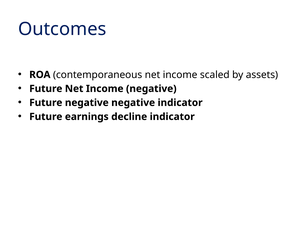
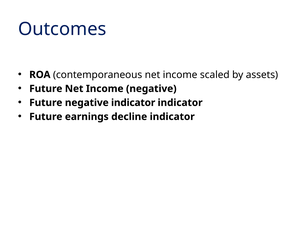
negative negative: negative -> indicator (133, 103)
